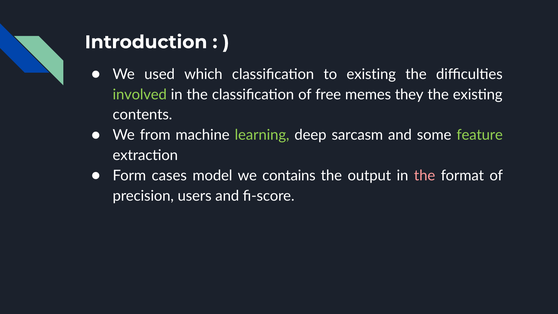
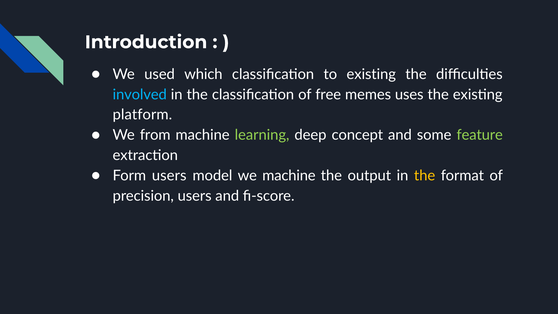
involved colour: light green -> light blue (140, 94)
they: they -> uses (409, 94)
contents: contents -> platform (142, 115)
sarcasm: sarcasm -> concept (357, 135)
Form cases: cases -> users (169, 176)
we contains: contains -> machine (289, 176)
the colour: pink -> yellow (425, 176)
